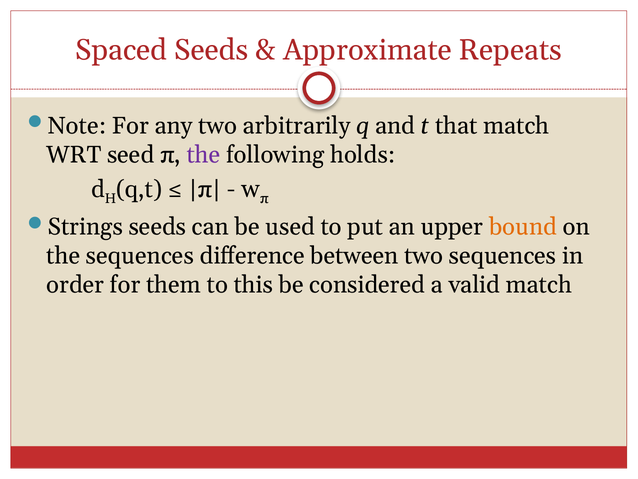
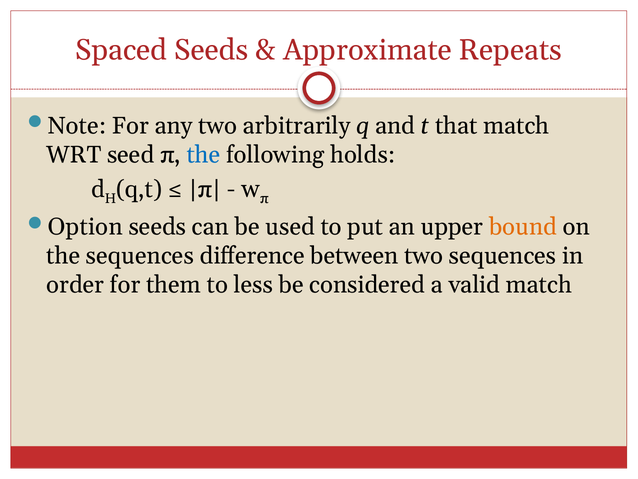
the colour: purple -> blue (204, 154)
Strings: Strings -> Option (85, 227)
this: this -> less (253, 284)
